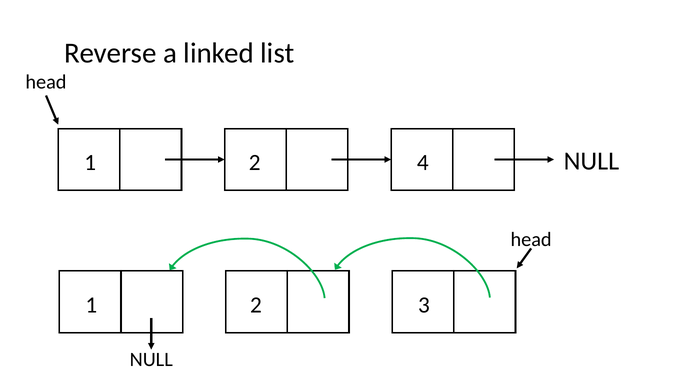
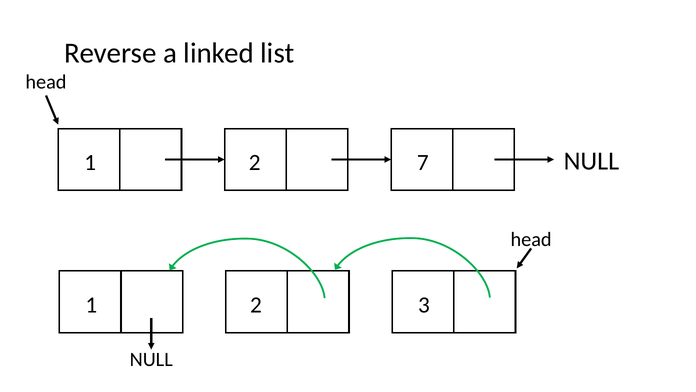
4: 4 -> 7 (423, 162)
